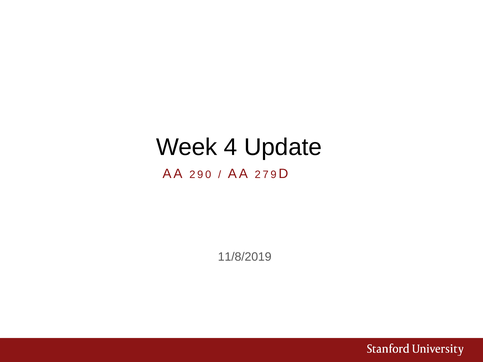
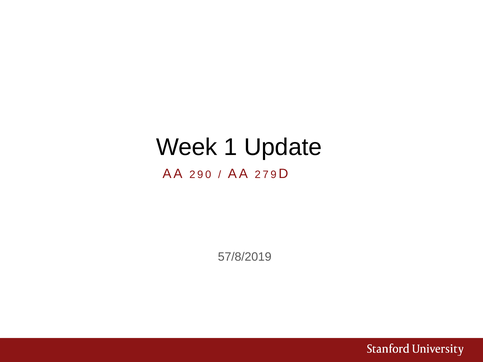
4: 4 -> 1 (231, 147)
11/8/2019: 11/8/2019 -> 57/8/2019 (245, 257)
